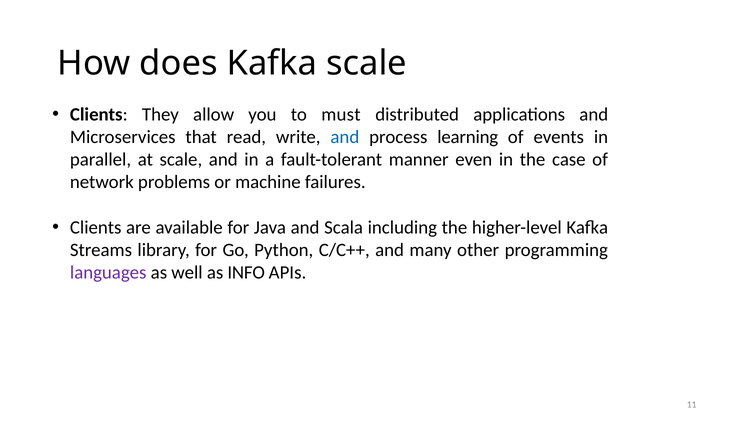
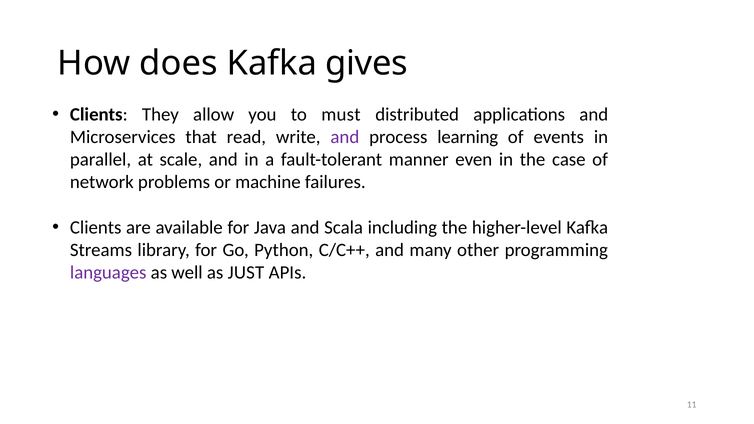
Kafka scale: scale -> gives (367, 63)
and colour: blue -> purple (345, 137)
INFO: INFO -> JUST (246, 273)
